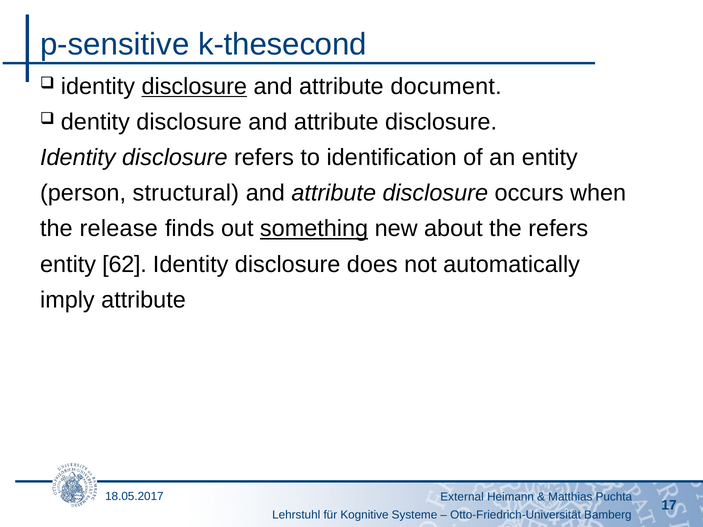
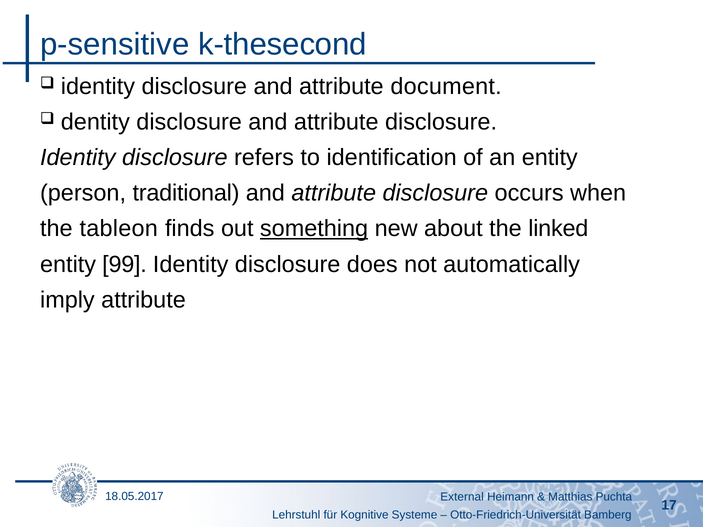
disclosure underline: present -> none (194, 86)
structural: structural -> traditional (186, 193)
release: release -> tableon (119, 229)
the refers: refers -> linked (558, 229)
62: 62 -> 99 (125, 264)
